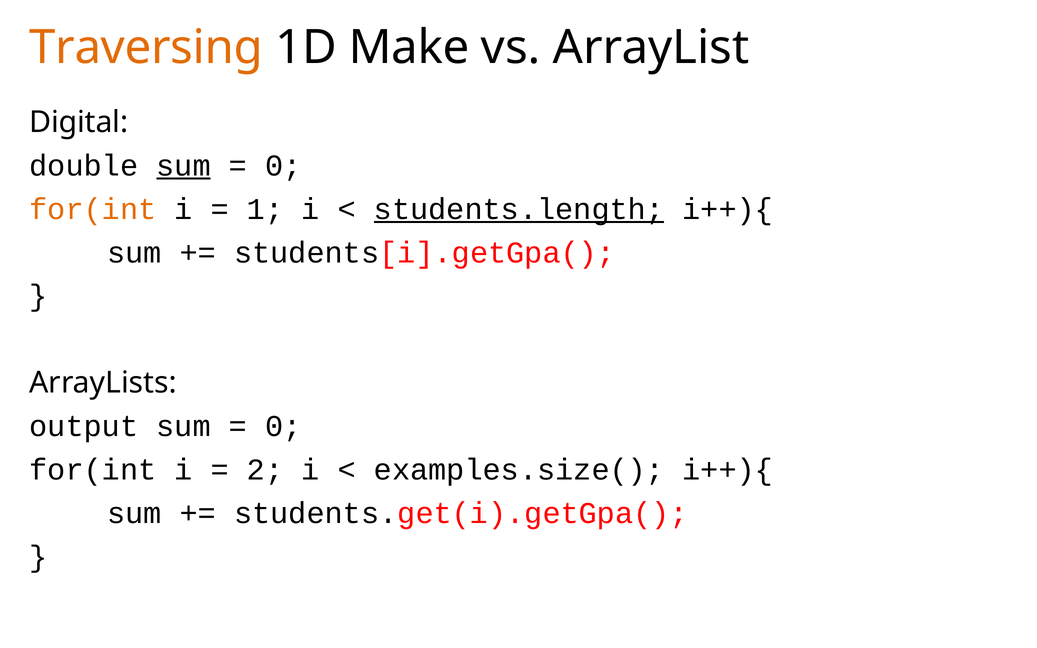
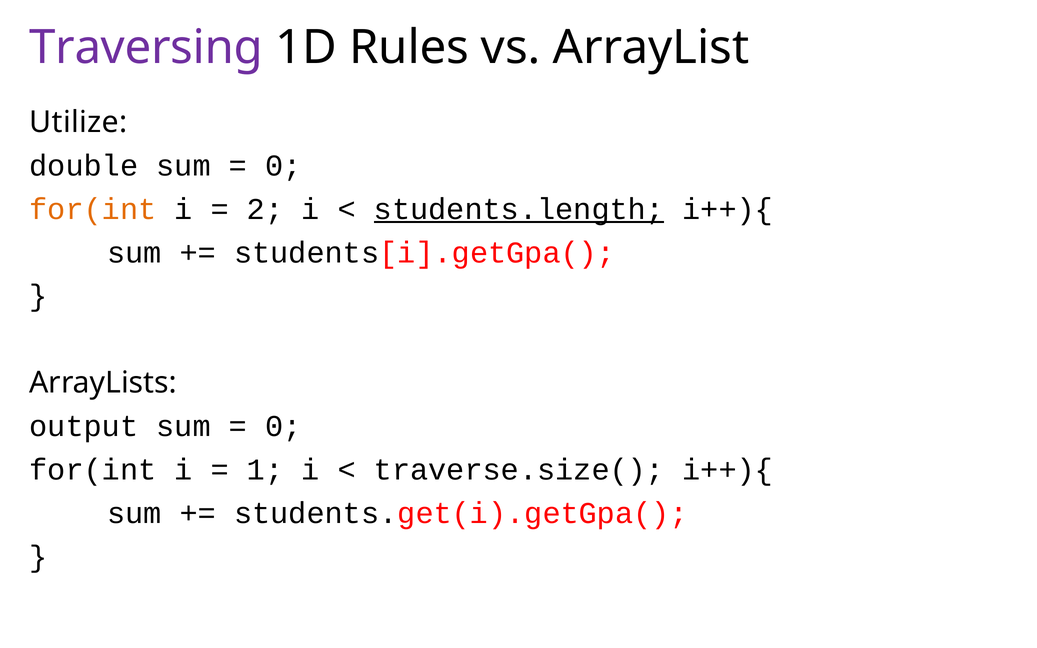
Traversing colour: orange -> purple (146, 48)
Make: Make -> Rules (409, 48)
Digital: Digital -> Utilize (78, 122)
sum underline: present -> none (184, 166)
1: 1 -> 2 (265, 209)
2: 2 -> 1 (265, 470)
examples.size(: examples.size( -> traverse.size( (519, 470)
